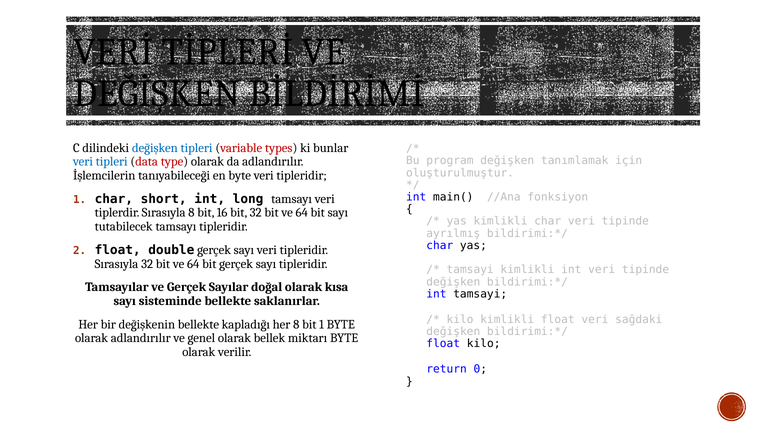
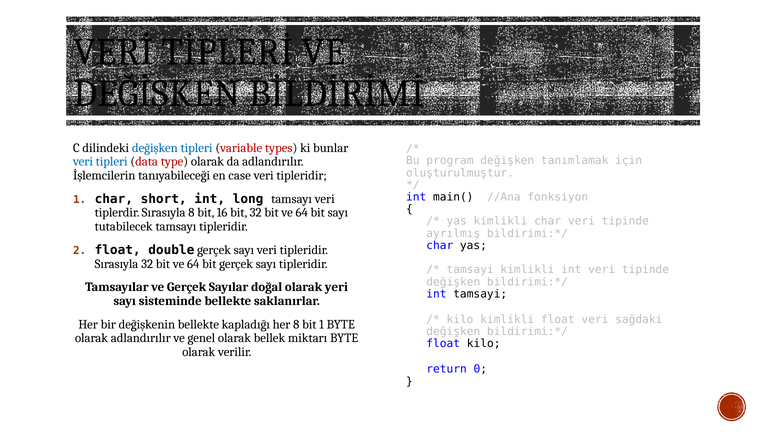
en byte: byte -> case (240, 175)
kısa: kısa -> yeri (336, 287)
